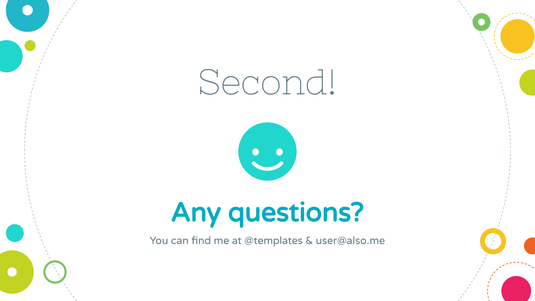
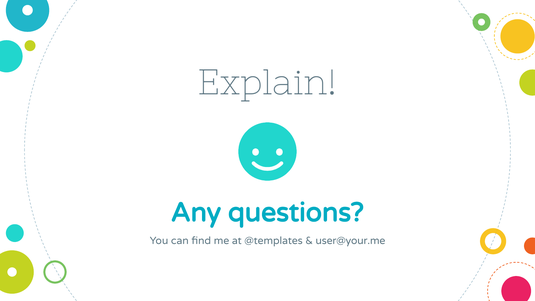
Second: Second -> Explain (267, 83)
user@also.me: user@also.me -> user@your.me (350, 241)
